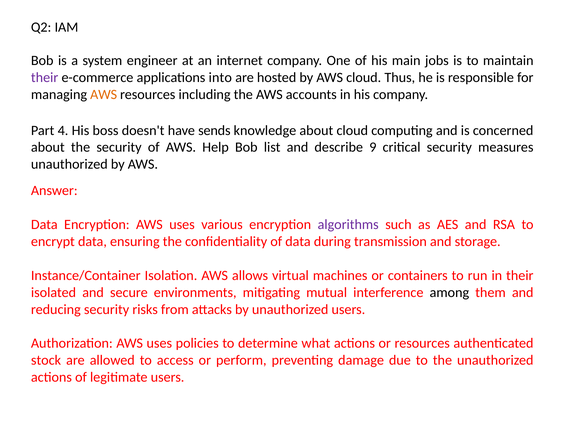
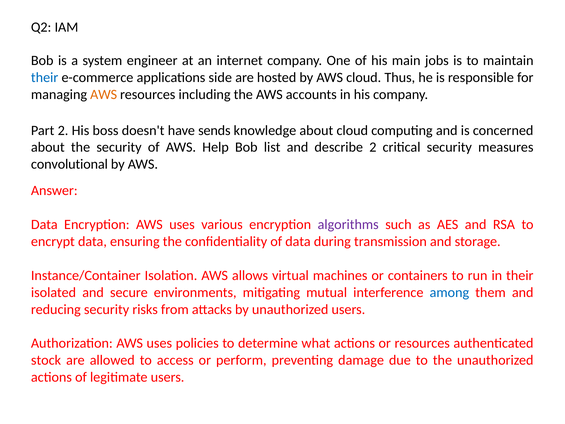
their colour: purple -> blue (45, 78)
into: into -> side (220, 78)
Part 4: 4 -> 2 (63, 130)
describe 9: 9 -> 2 (373, 147)
unauthorized: unauthorized -> convolutional (69, 164)
among colour: black -> blue (449, 292)
